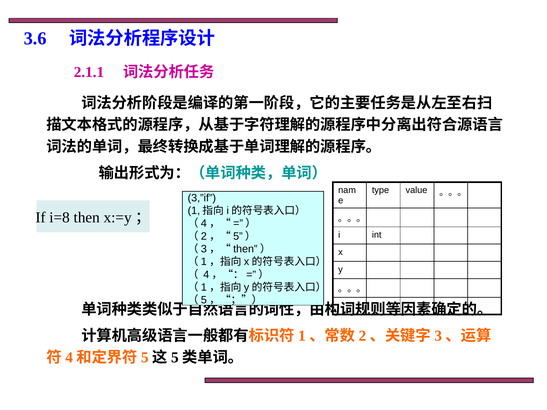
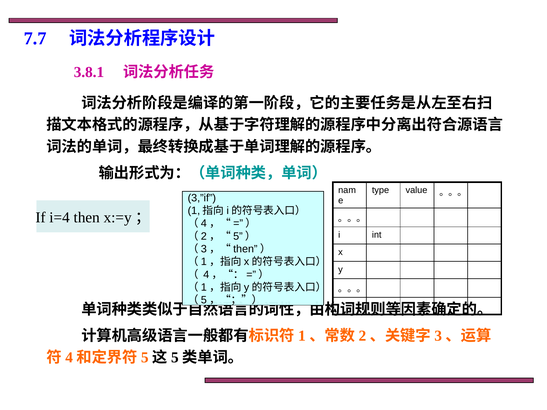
3.6: 3.6 -> 7.7 (35, 39)
2.1.1: 2.1.1 -> 3.8.1 (89, 72)
i=8: i=8 -> i=4 (60, 218)
